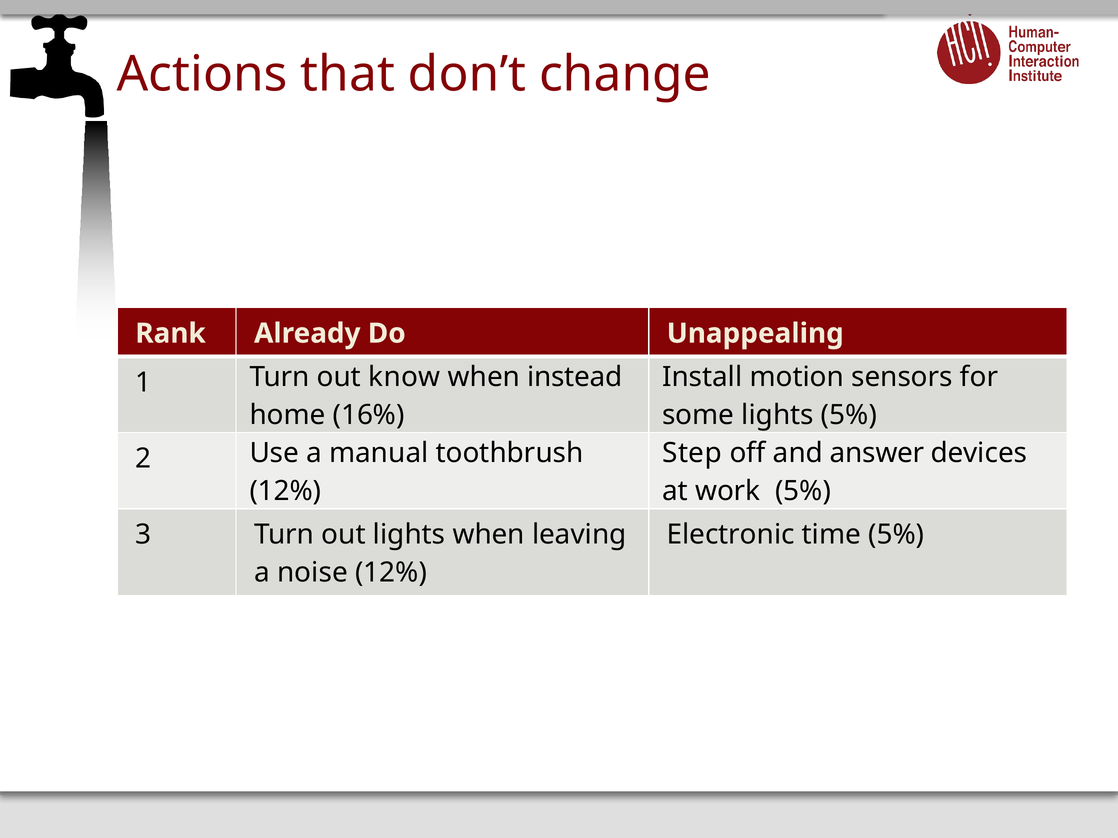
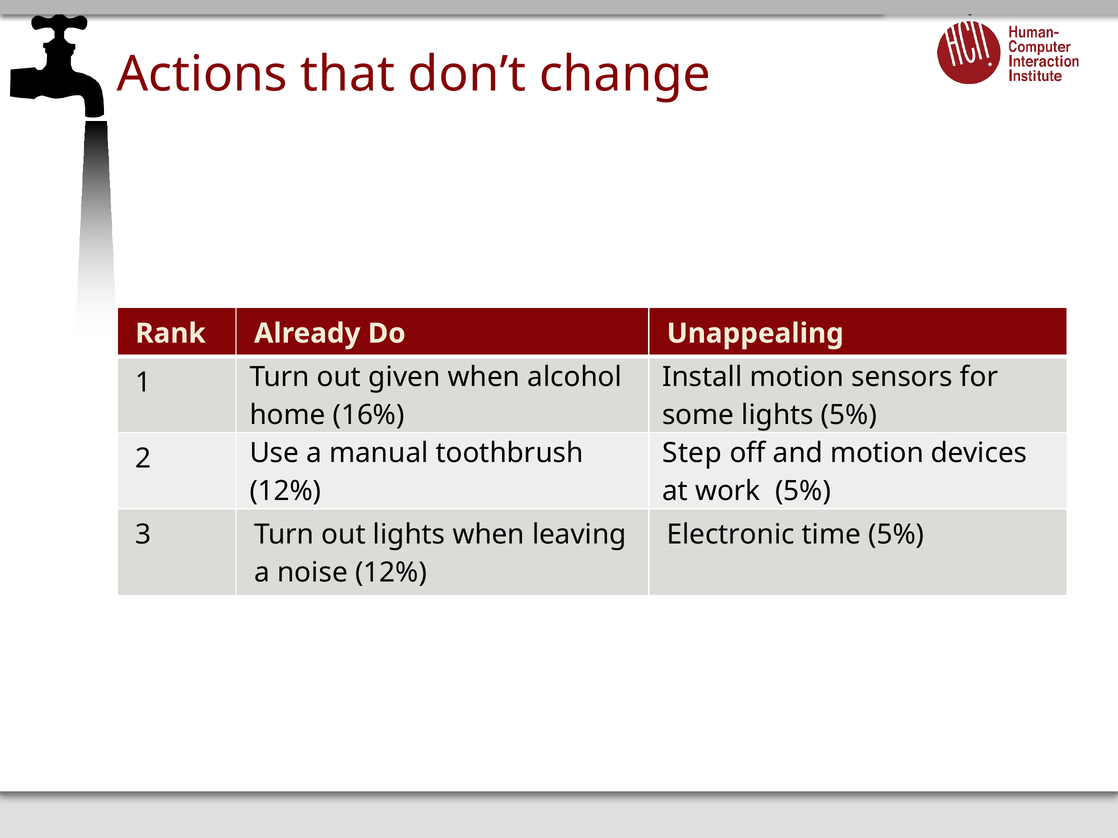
know: know -> given (404, 377)
instead: instead -> alcohol (575, 377)
and answer: answer -> motion (877, 453)
